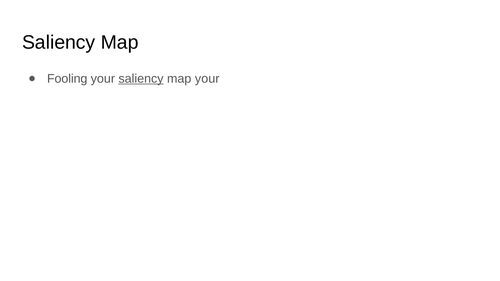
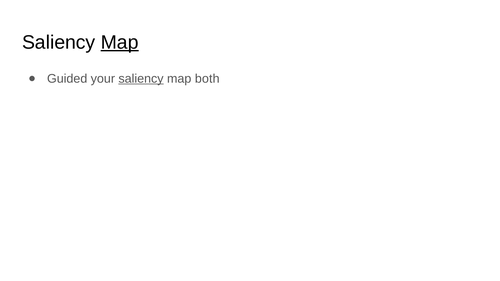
Map underline: none -> present (120, 42)
Fooling: Fooling -> Guided (67, 79)
map your: your -> both (207, 79)
